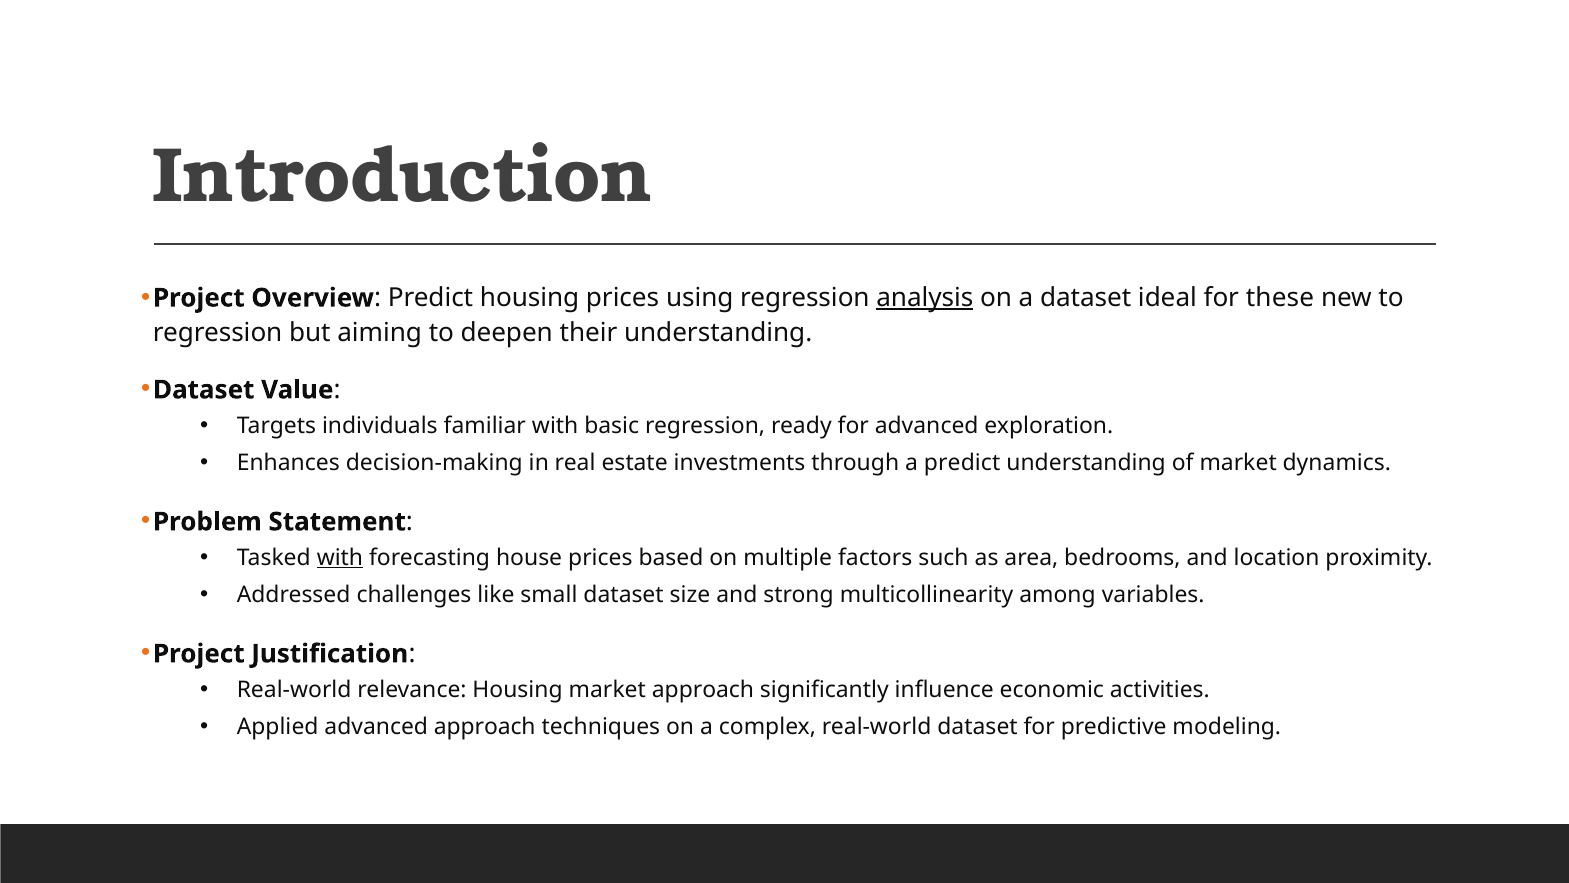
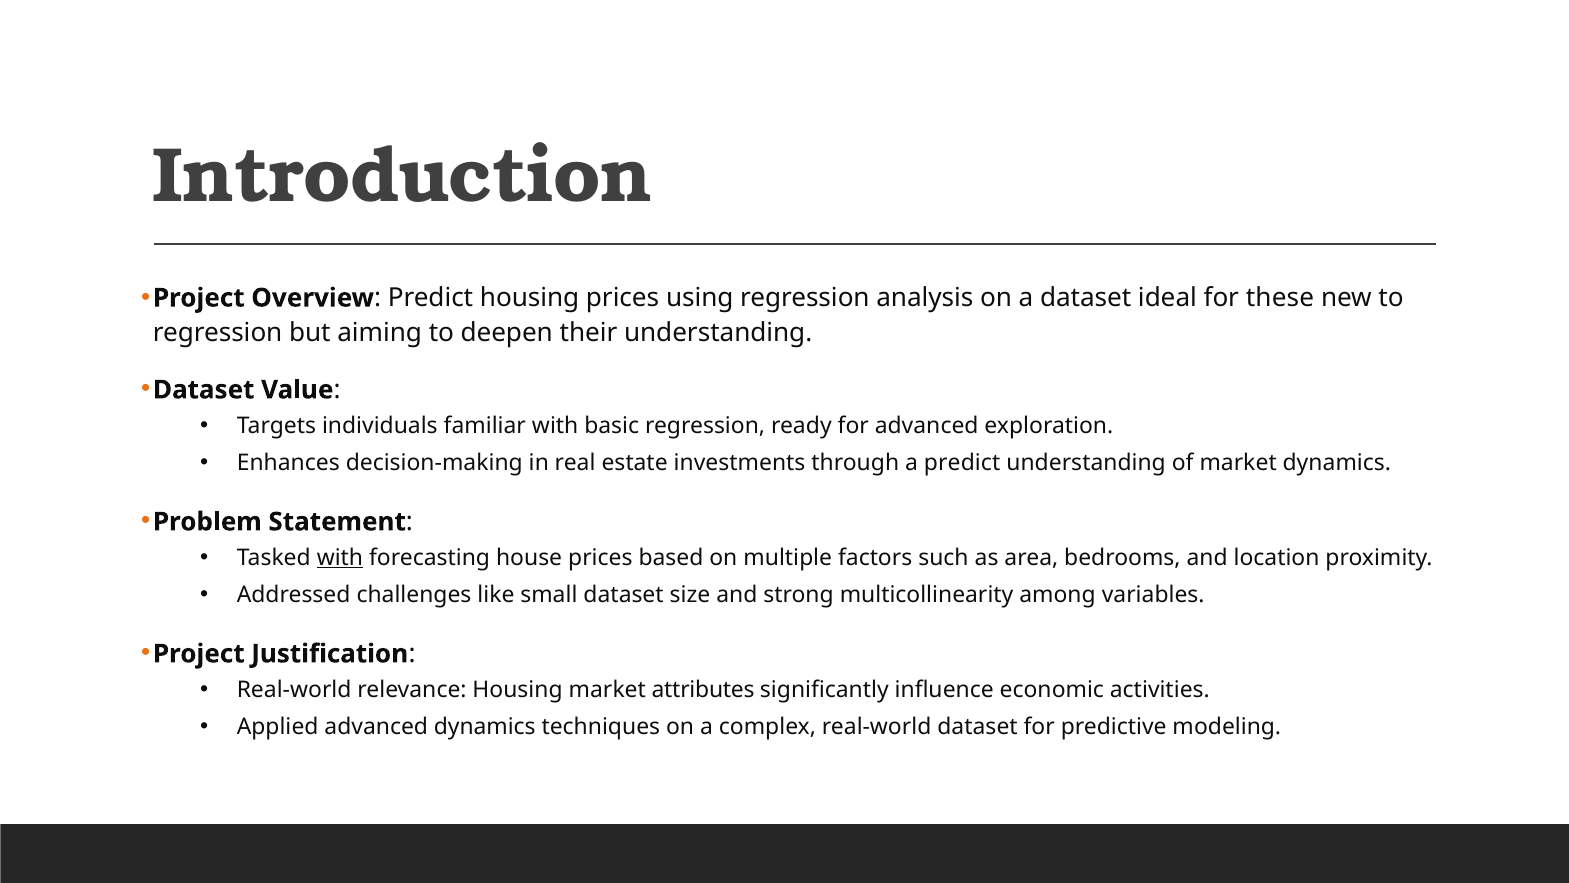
analysis underline: present -> none (925, 298)
market approach: approach -> attributes (703, 689)
advanced approach: approach -> dynamics (485, 727)
